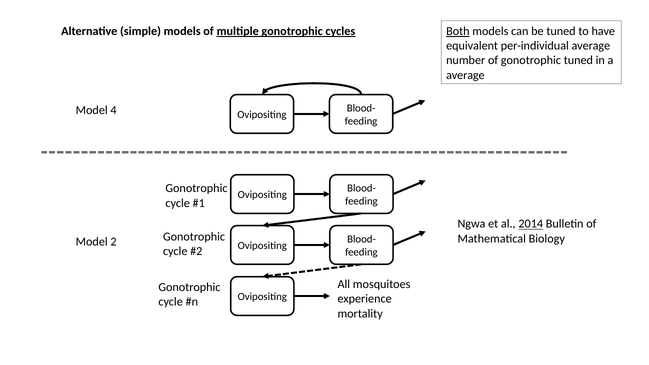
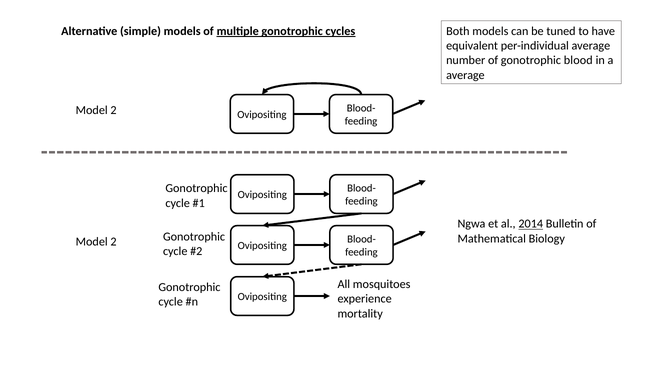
Both underline: present -> none (458, 31)
gonotrophic tuned: tuned -> blood (578, 60)
4: 4 -> 2 (114, 110)
